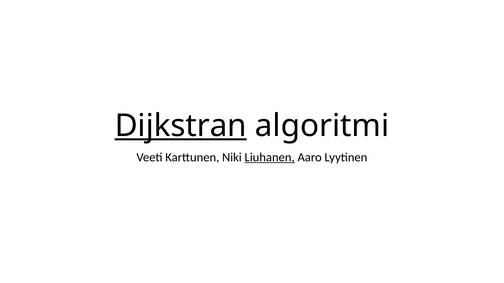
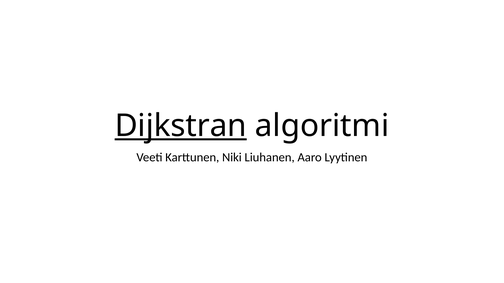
Liuhanen underline: present -> none (270, 158)
